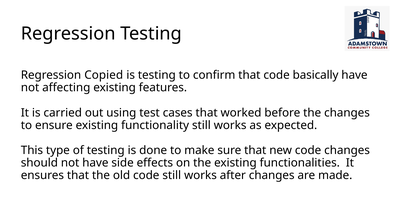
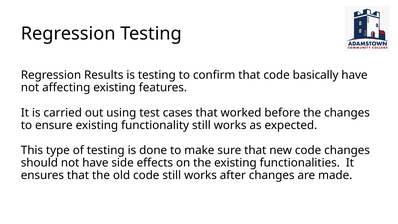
Copied: Copied -> Results (104, 75)
